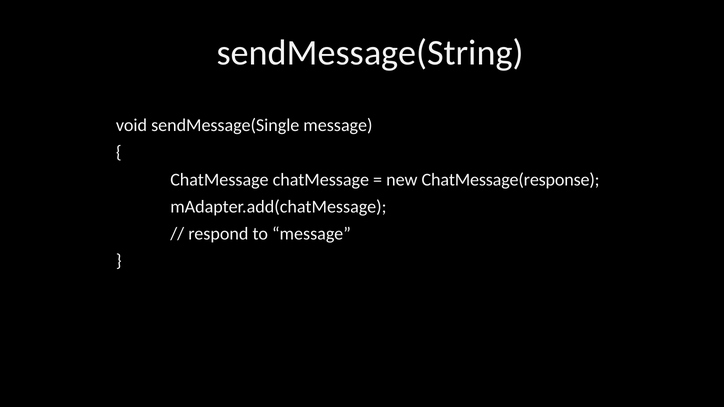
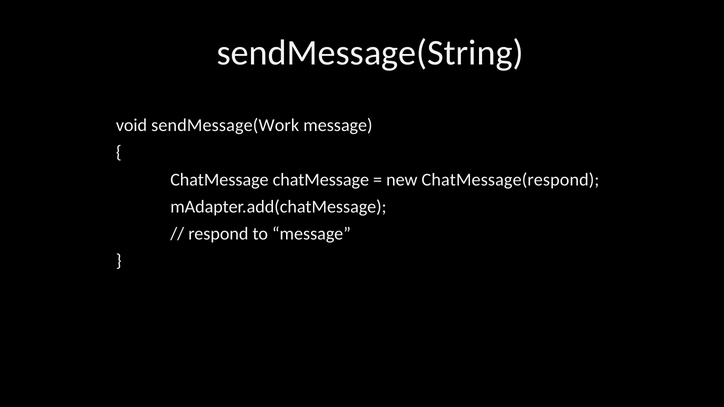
sendMessage(Single: sendMessage(Single -> sendMessage(Work (225, 125)
ChatMessage(response: ChatMessage(response -> ChatMessage(respond (510, 180)
